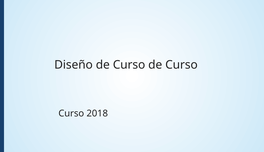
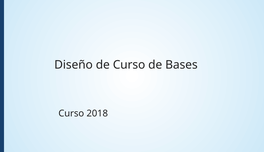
Curso: Curso -> Bases (181, 65)
